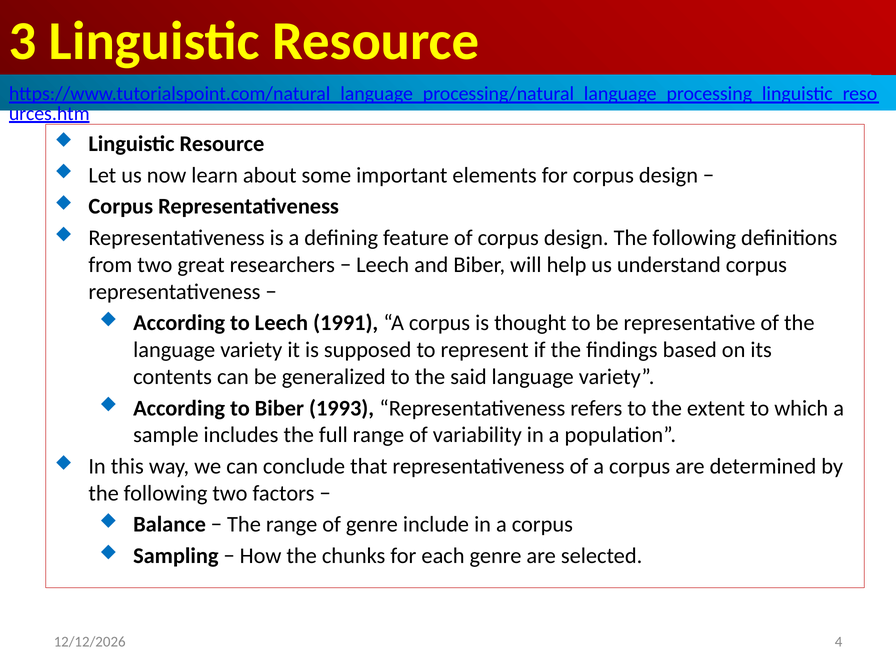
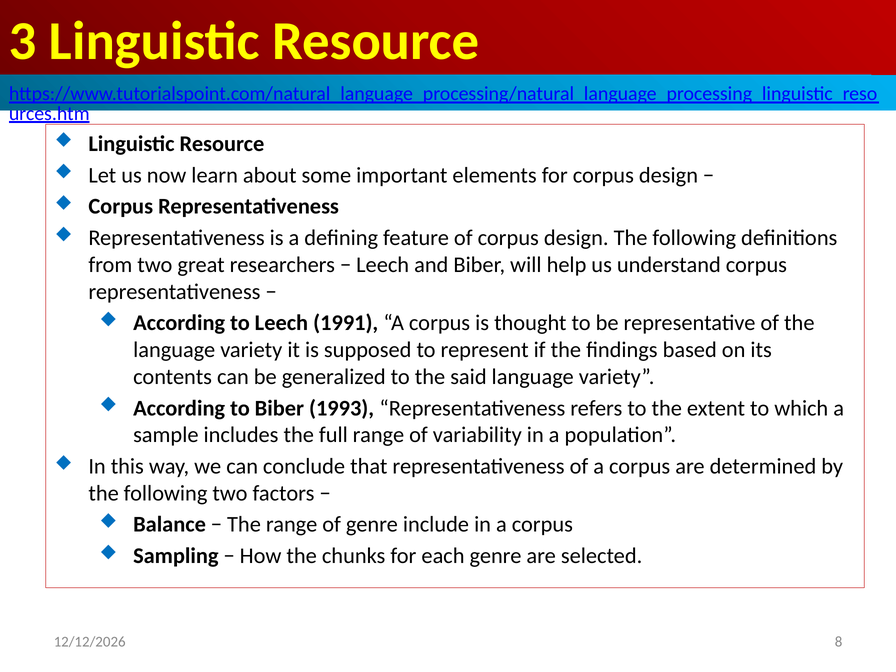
4: 4 -> 8 (839, 642)
